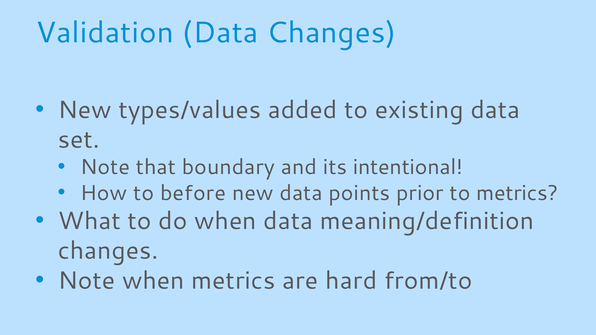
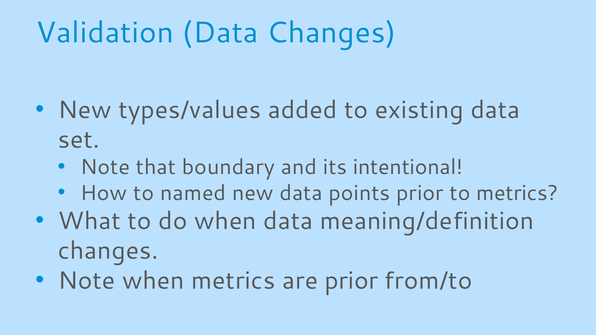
before: before -> named (193, 193)
are hard: hard -> prior (351, 281)
